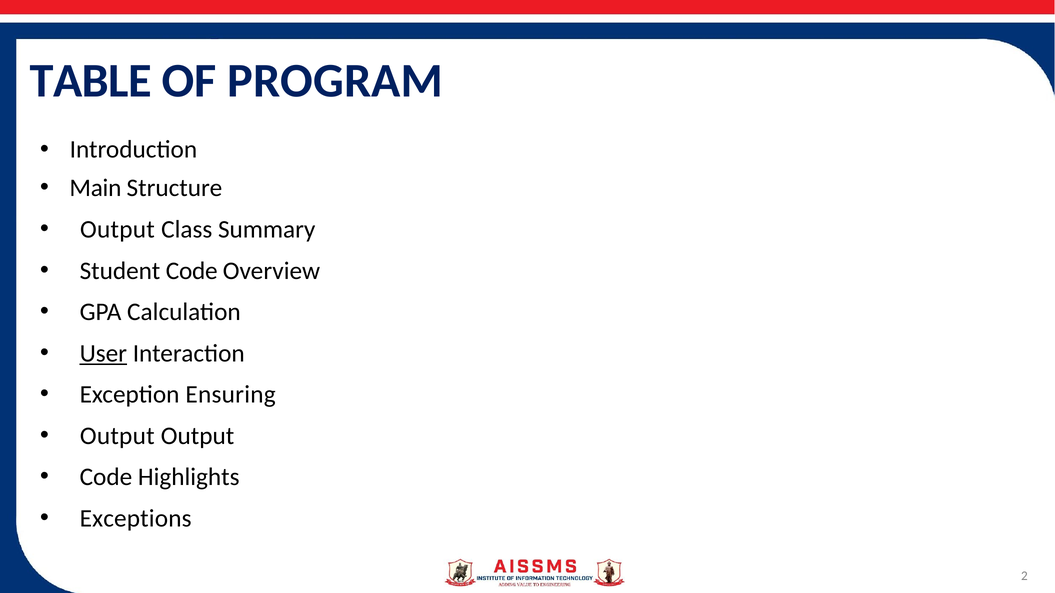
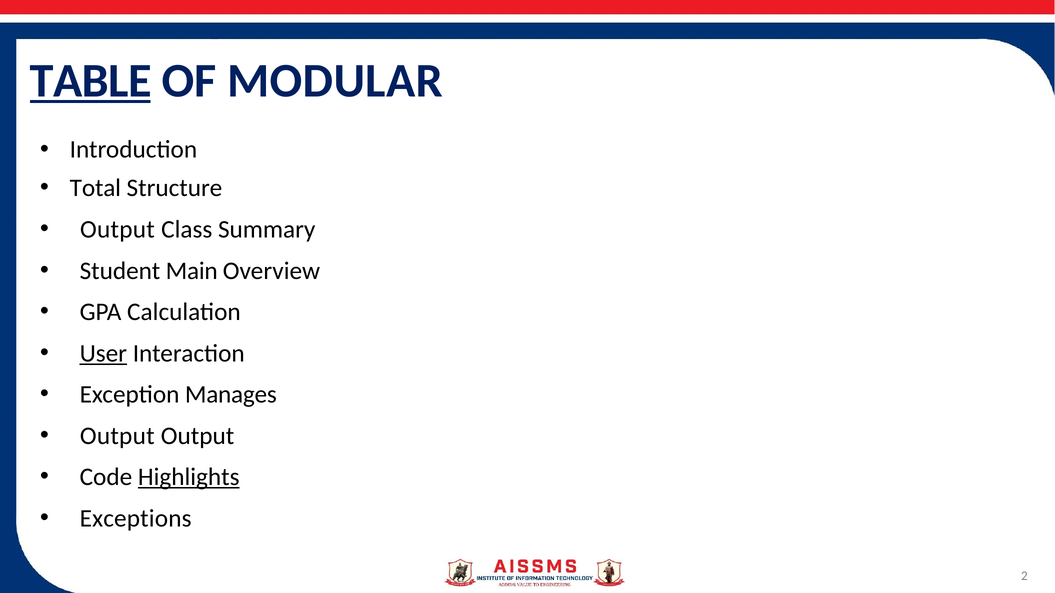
TABLE underline: none -> present (91, 81)
PROGRAM: PROGRAM -> MODULAR (335, 81)
Main: Main -> Total (95, 188)
Student Code: Code -> Main (192, 271)
Ensuring: Ensuring -> Manages (231, 395)
Highlights underline: none -> present (189, 477)
